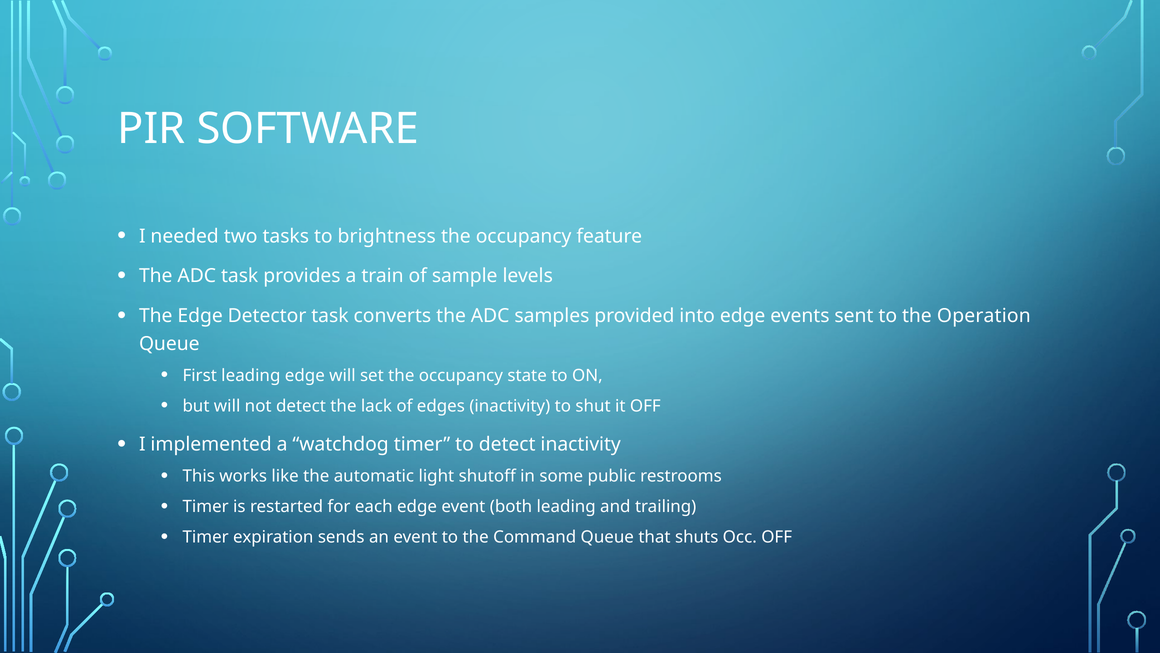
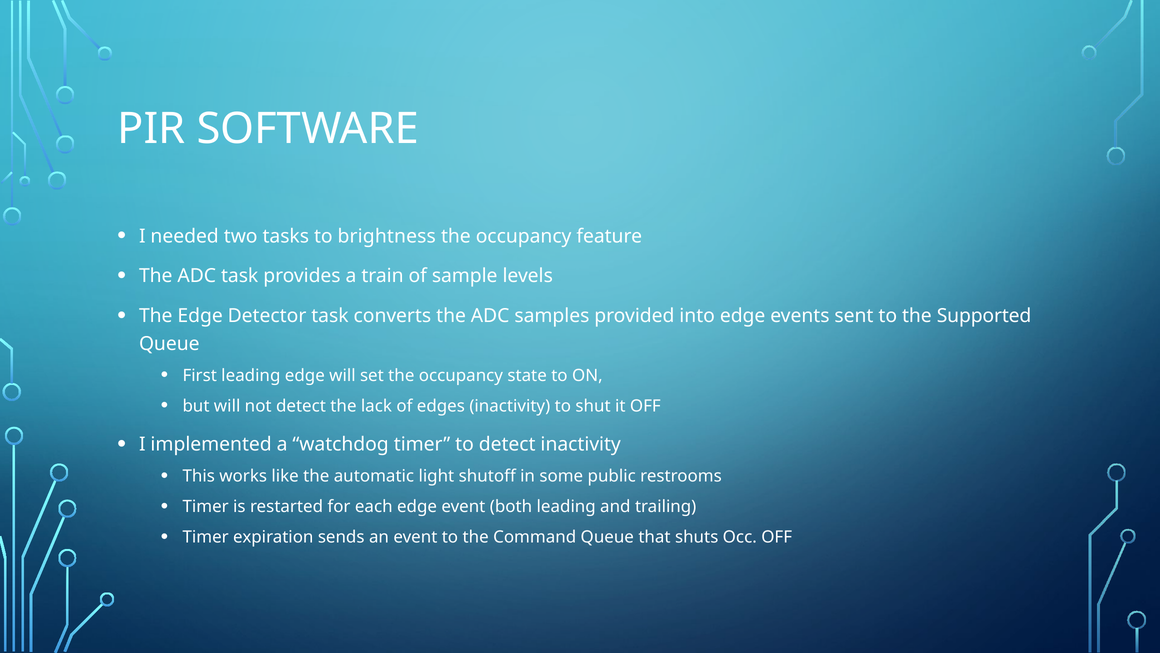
Operation: Operation -> Supported (984, 316)
